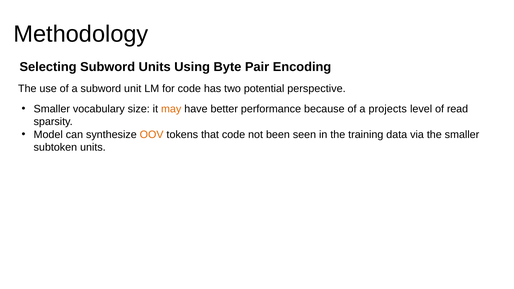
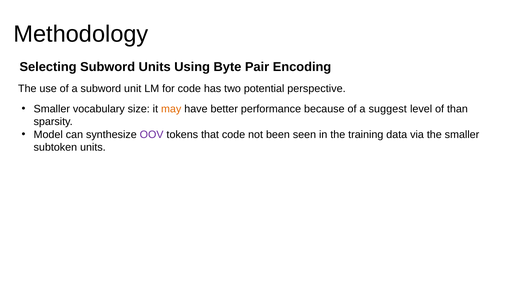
projects: projects -> suggest (388, 109)
read: read -> than (457, 109)
OOV colour: orange -> purple (152, 135)
